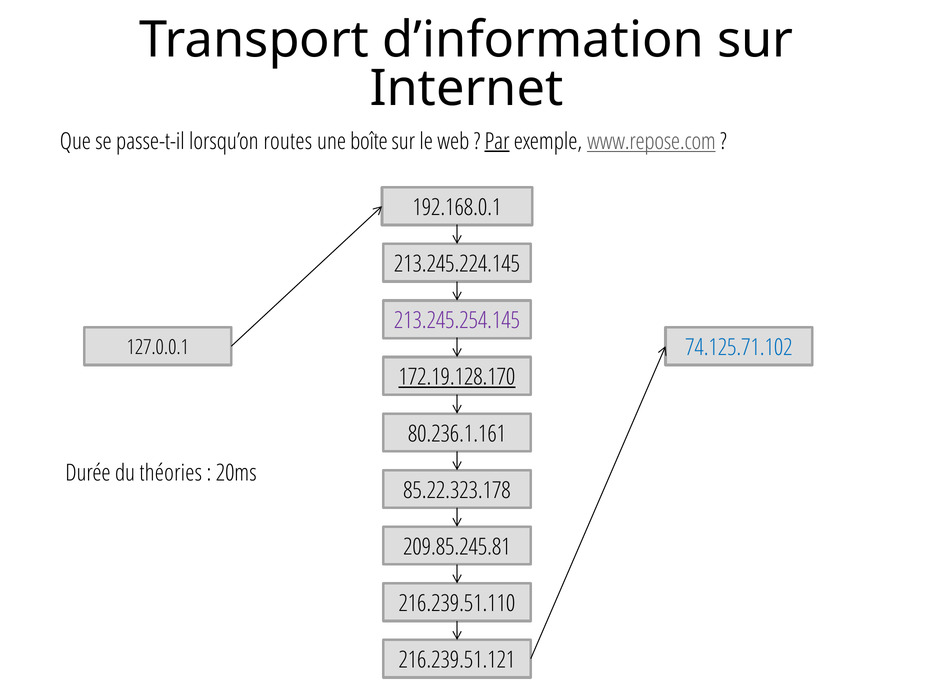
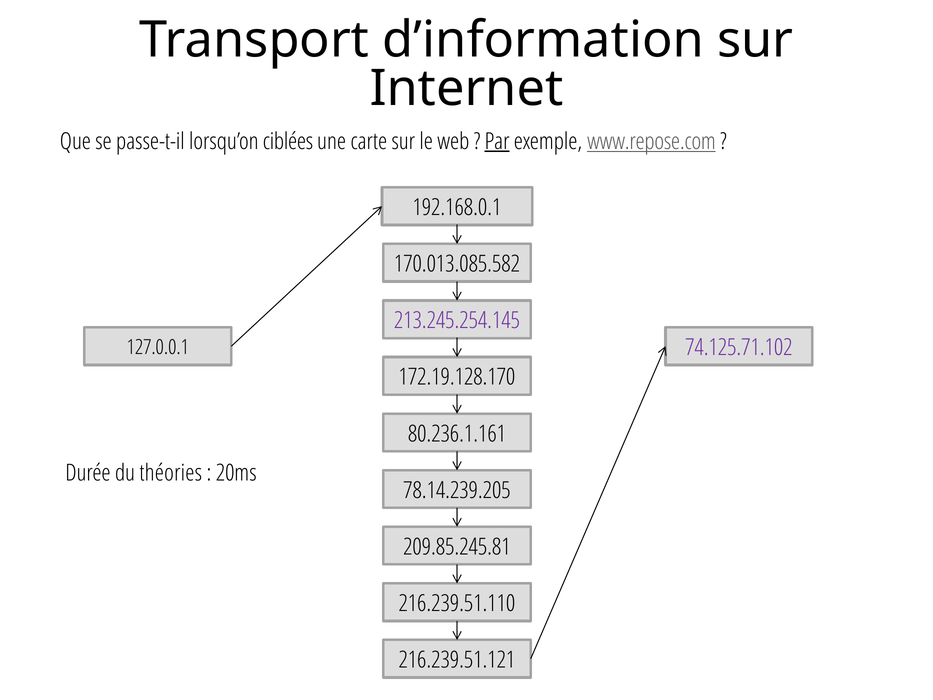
routes: routes -> ciblées (288, 141)
boîte: boîte -> carte (369, 141)
213.245.224.145: 213.245.224.145 -> 170.013.085.582 (457, 264)
74.125.71.102 colour: blue -> purple (739, 347)
172.19.128.170 underline: present -> none (457, 377)
85.22.323.178: 85.22.323.178 -> 78.14.239.205 (457, 490)
